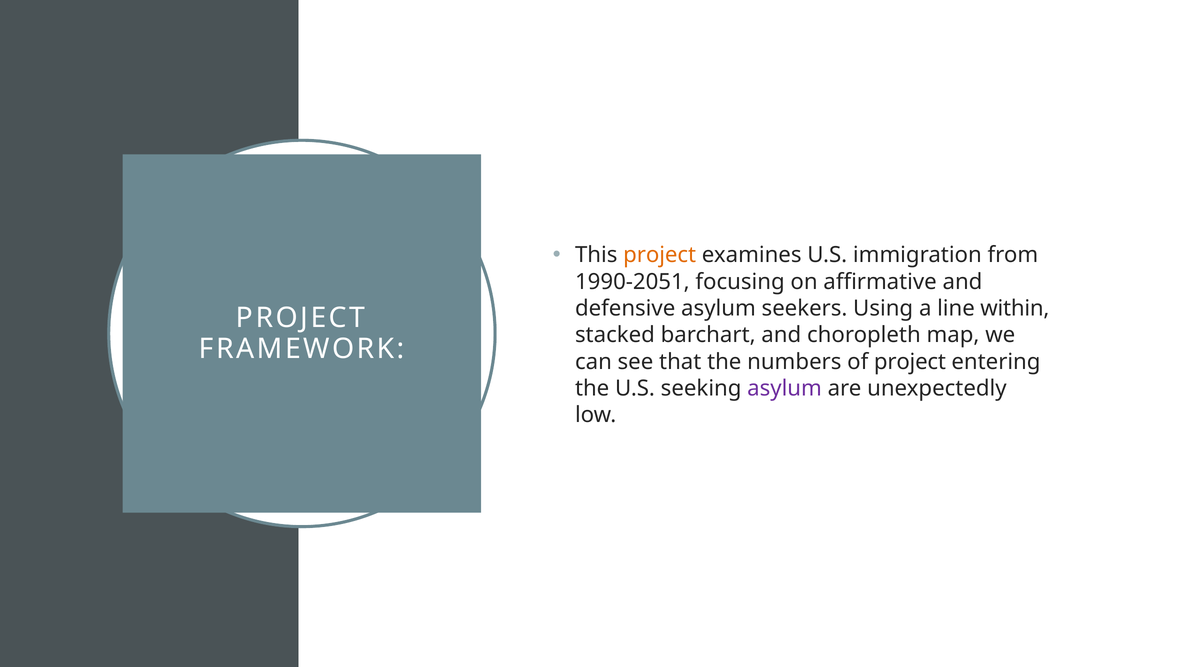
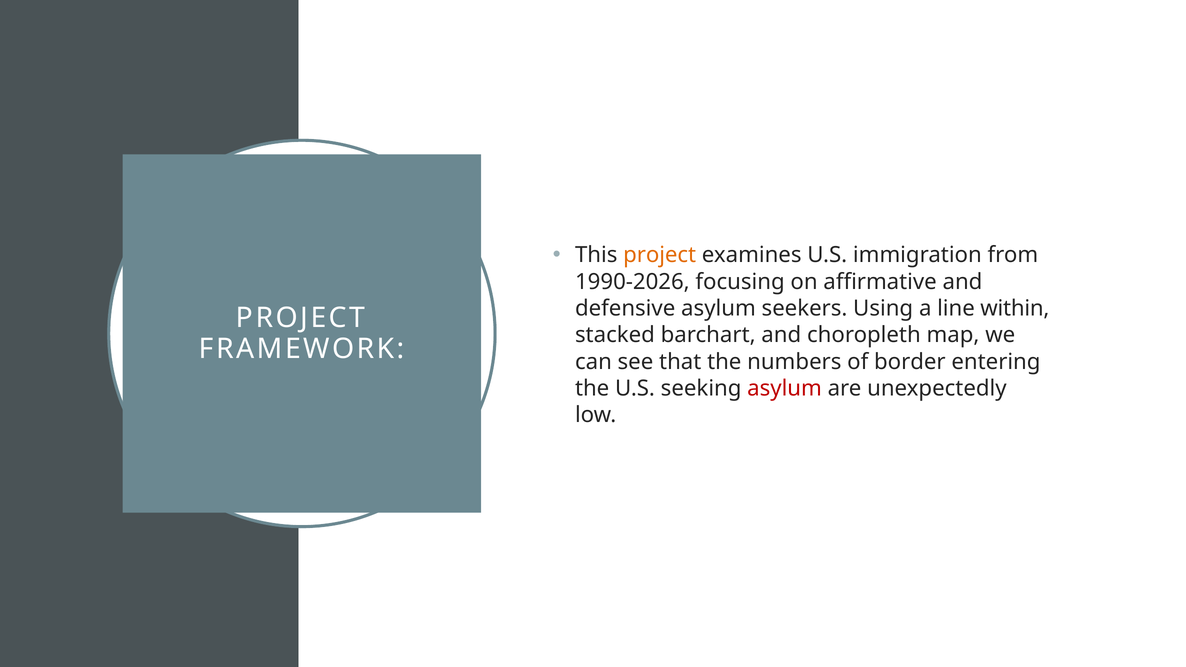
1990-2051: 1990-2051 -> 1990-2026 (632, 282)
of project: project -> border (910, 362)
asylum colour: purple -> red (785, 388)
